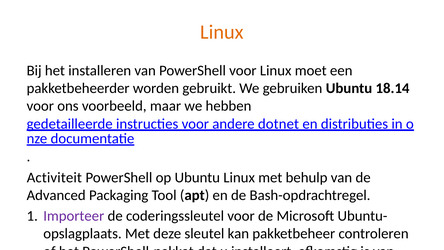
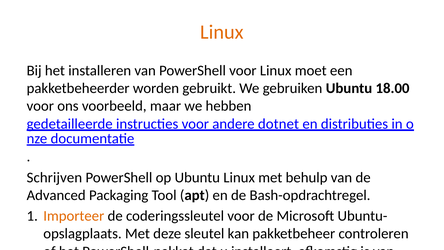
18.14: 18.14 -> 18.00 (393, 88)
Activiteit: Activiteit -> Schrijven (54, 177)
Importeer colour: purple -> orange (74, 216)
